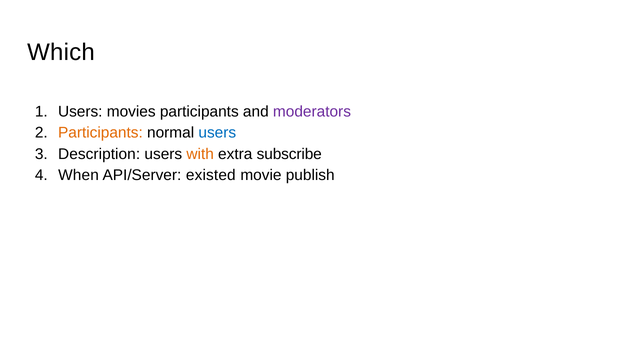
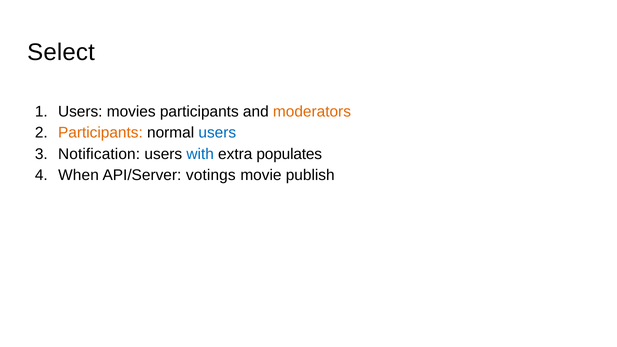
Which: Which -> Select (61, 52)
moderators colour: purple -> orange (312, 112)
Description: Description -> Notification (99, 154)
with colour: orange -> blue (200, 154)
subscribe: subscribe -> populates (289, 154)
existed: existed -> votings (211, 175)
